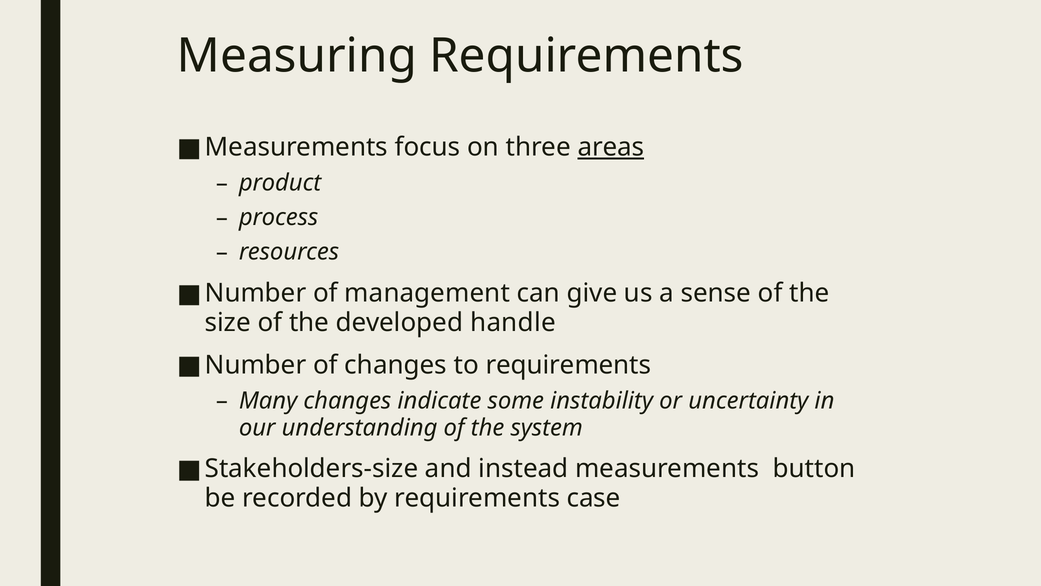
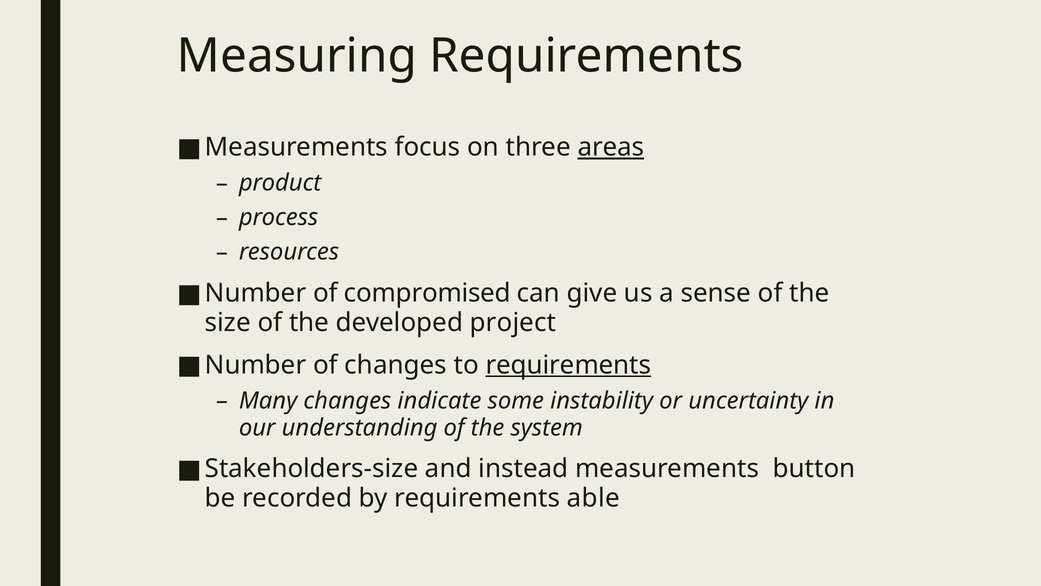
management: management -> compromised (427, 293)
handle: handle -> project (513, 322)
requirements underline: none -> present (568, 365)
case: case -> able (593, 498)
